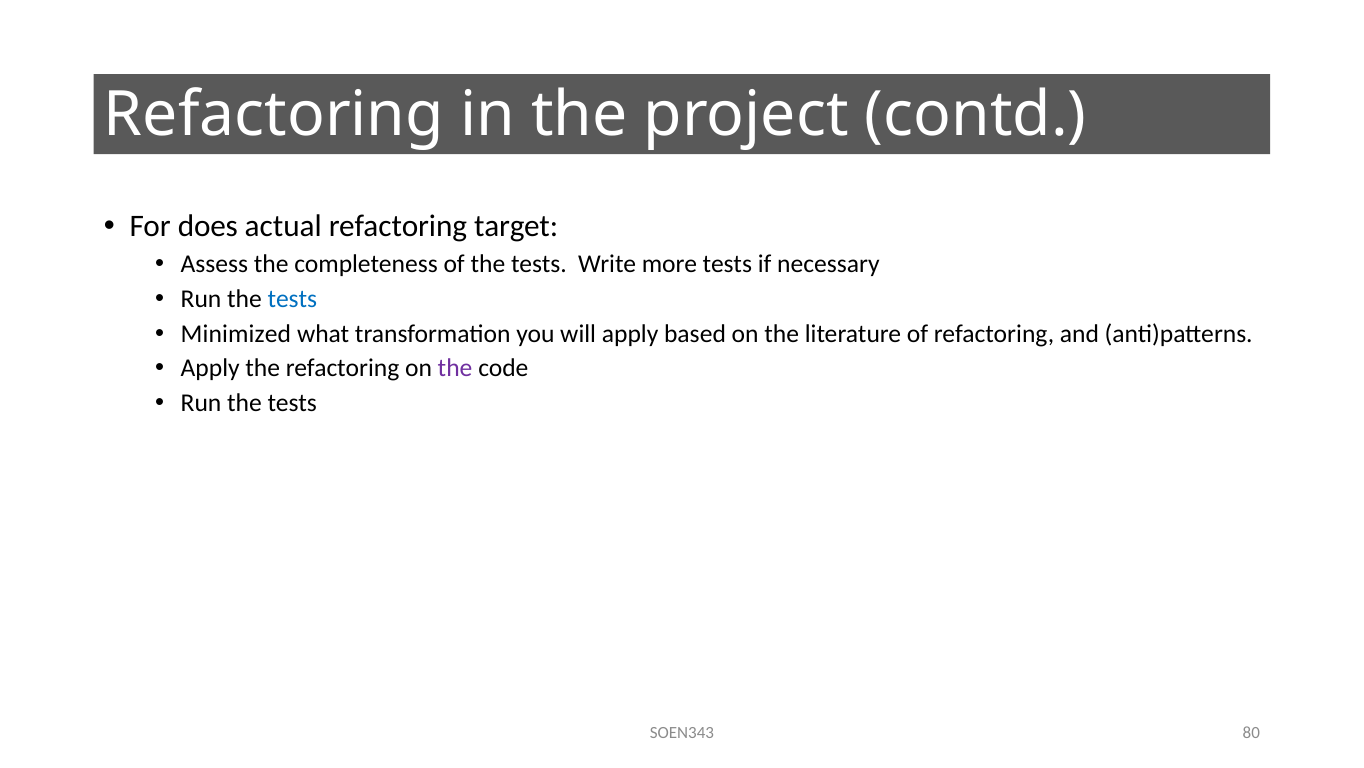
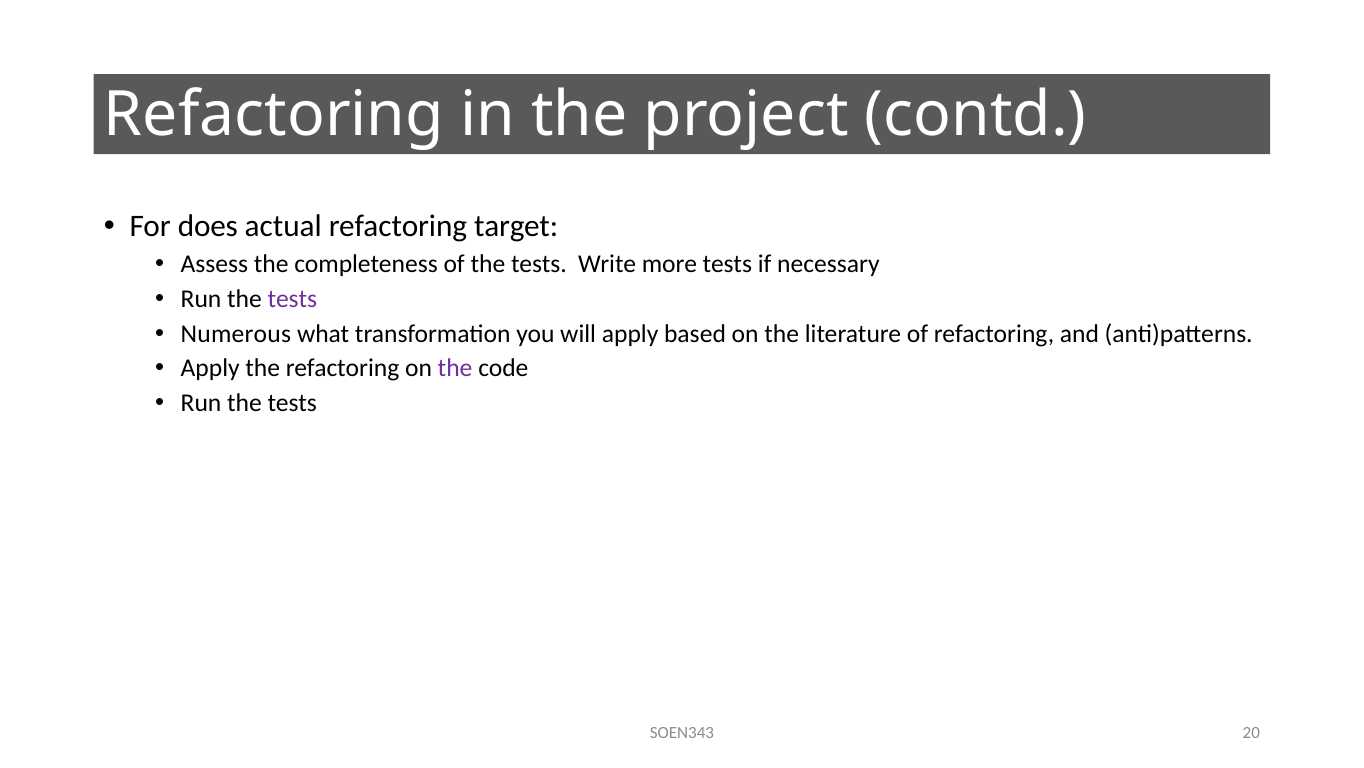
tests colour: blue -> purple (292, 299)
Minimized: Minimized -> Numerous (236, 333)
80: 80 -> 20 (1251, 733)
